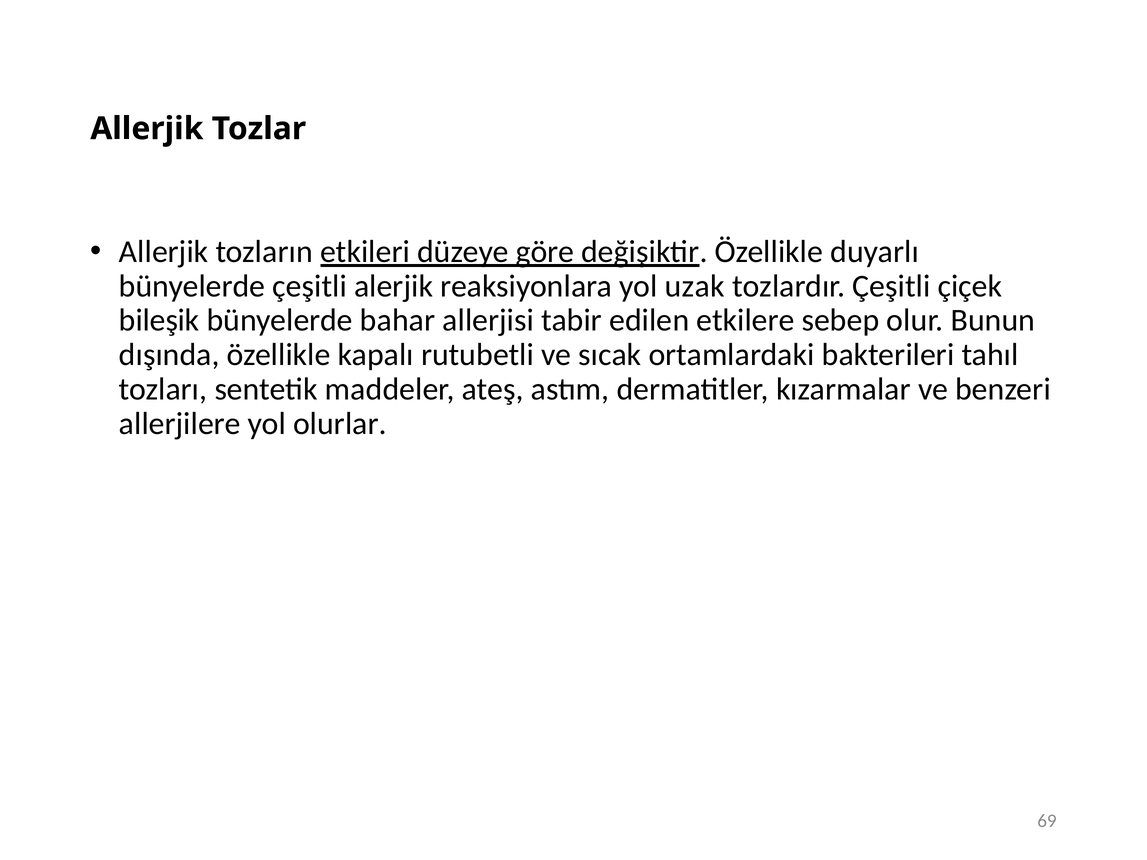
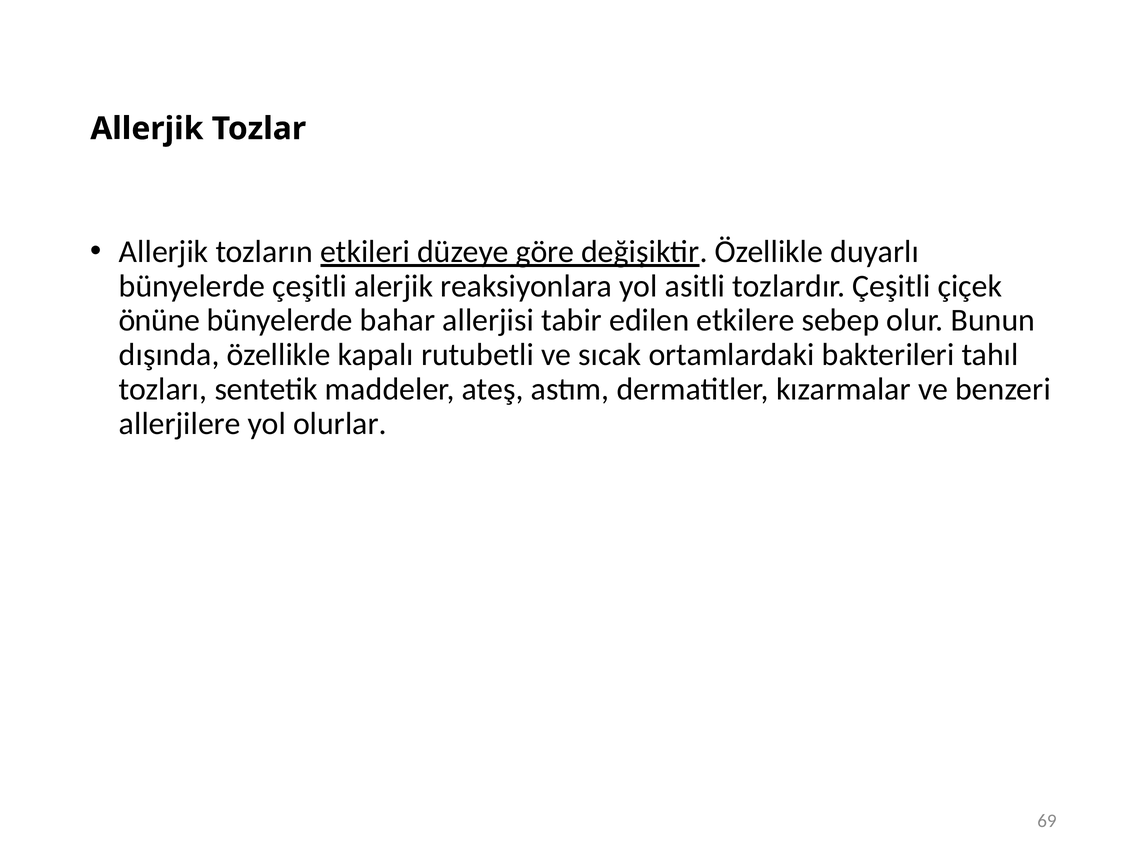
uzak: uzak -> asitli (695, 286)
bileşik: bileşik -> önüne (159, 321)
